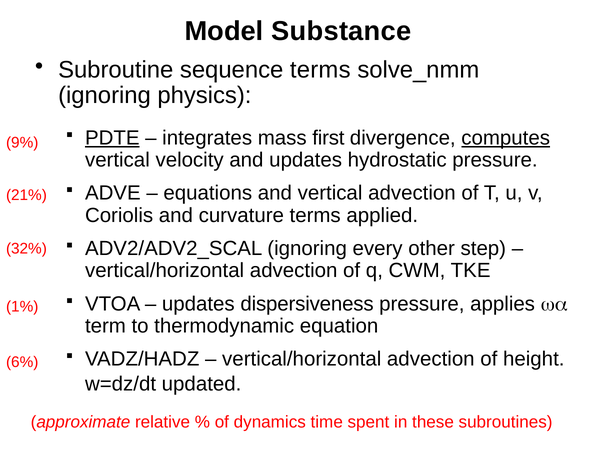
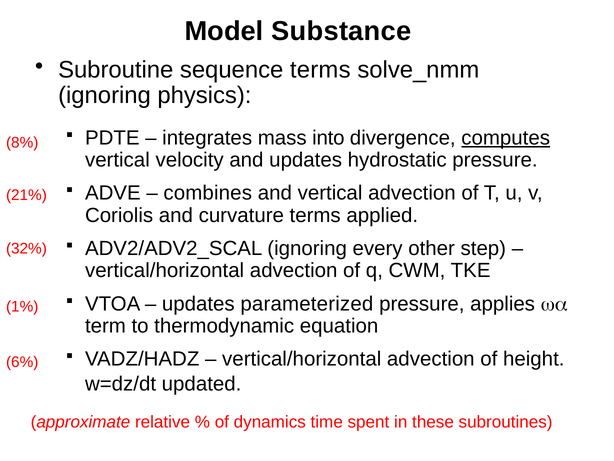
PDTE underline: present -> none (112, 138)
first: first -> into (328, 138)
9%: 9% -> 8% (22, 142)
equations: equations -> combines (208, 193)
dispersiveness: dispersiveness -> parameterized (307, 303)
